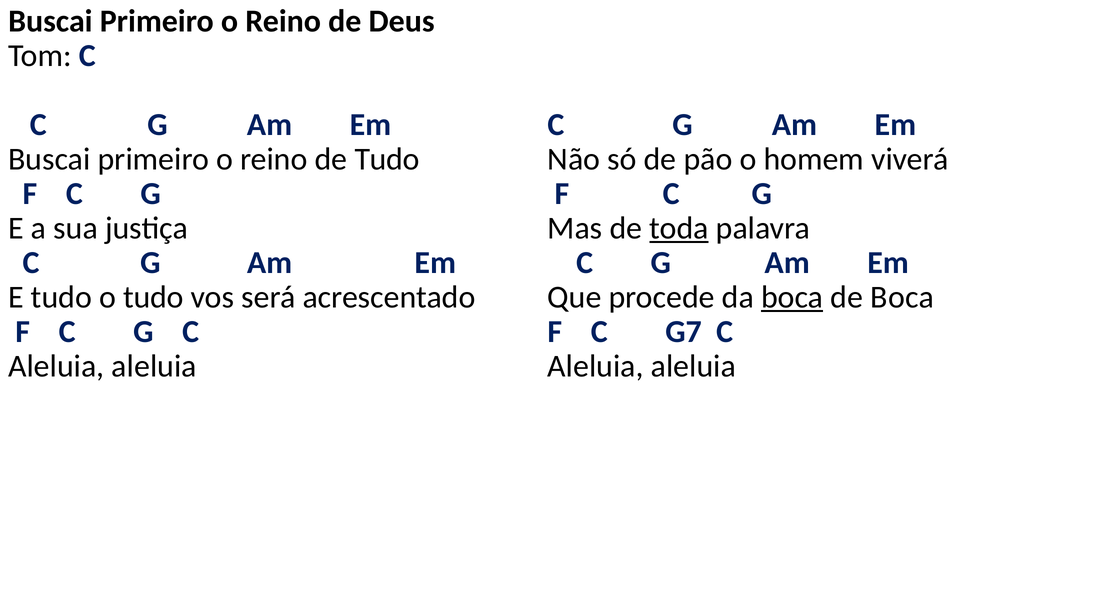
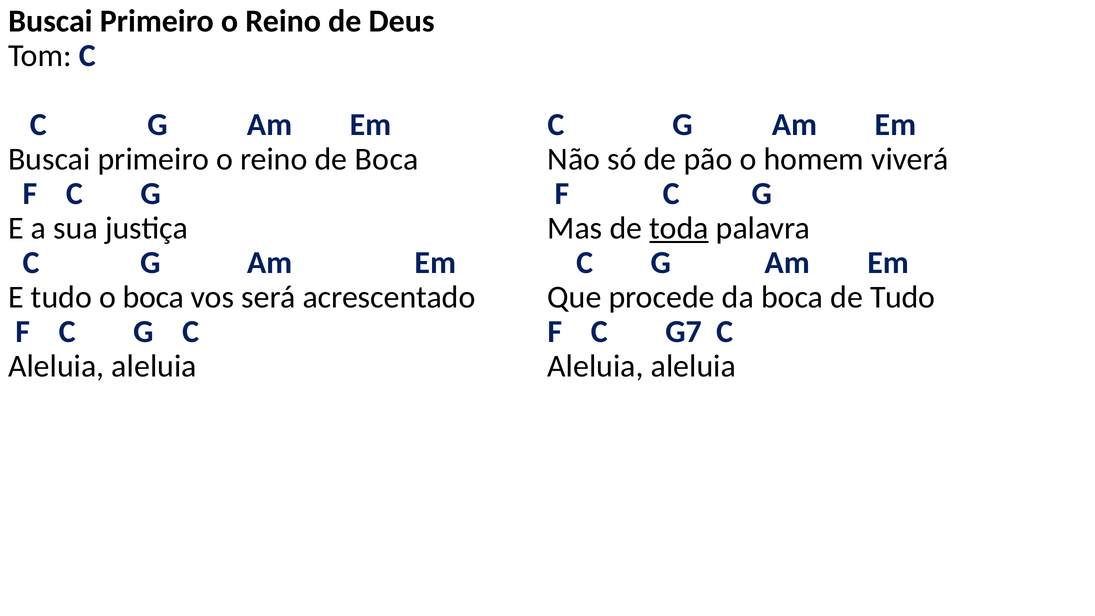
de Tudo: Tudo -> Boca (387, 159)
o tudo: tudo -> boca (154, 297)
boca underline: present -> none (792, 297)
de Boca: Boca -> Tudo (903, 297)
